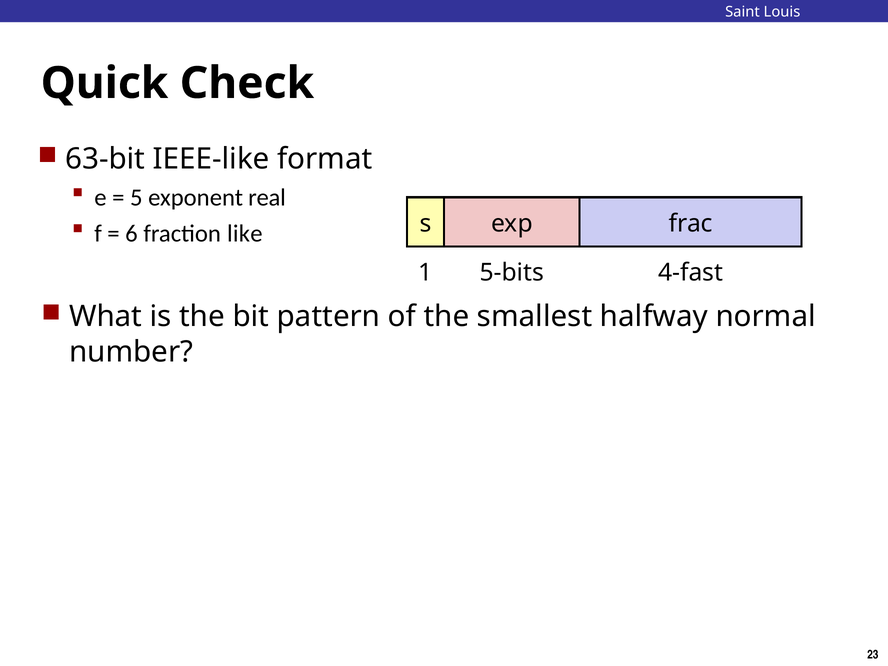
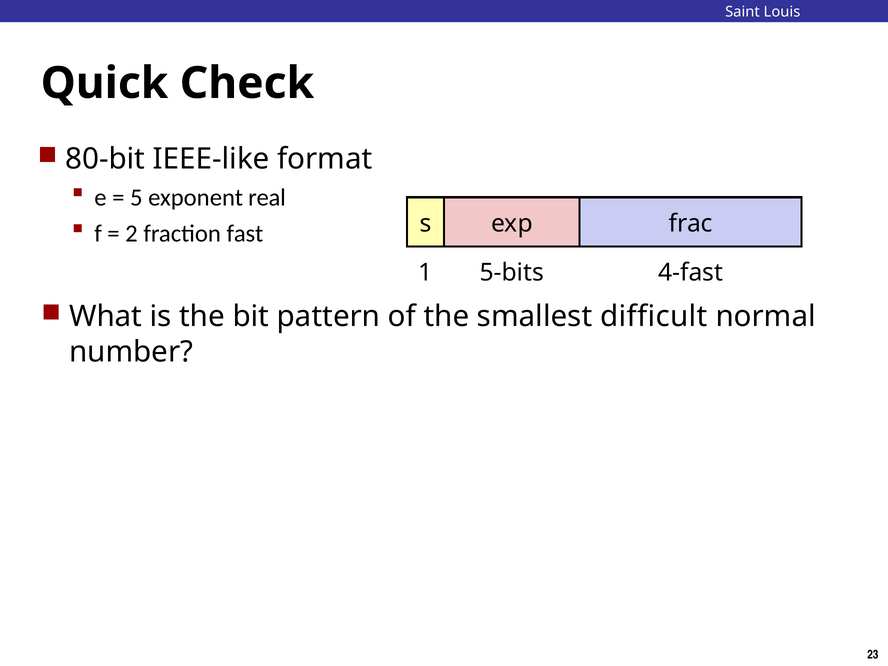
63-bit: 63-bit -> 80-bit (105, 159)
6: 6 -> 2 (131, 233)
like: like -> fast (245, 233)
halfway: halfway -> difficult (654, 317)
